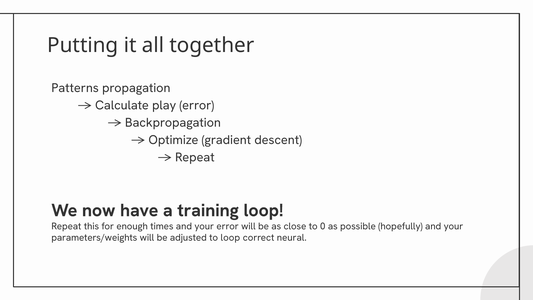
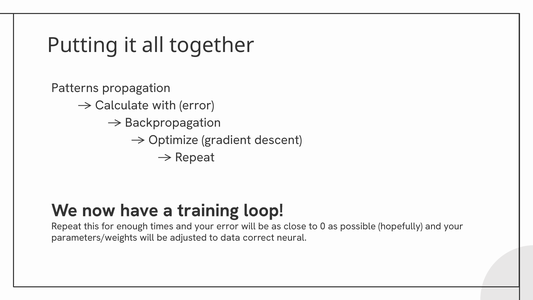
play: play -> with (164, 105)
to loop: loop -> data (230, 238)
